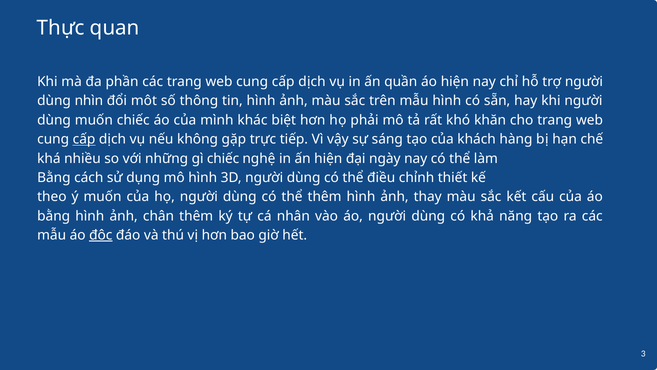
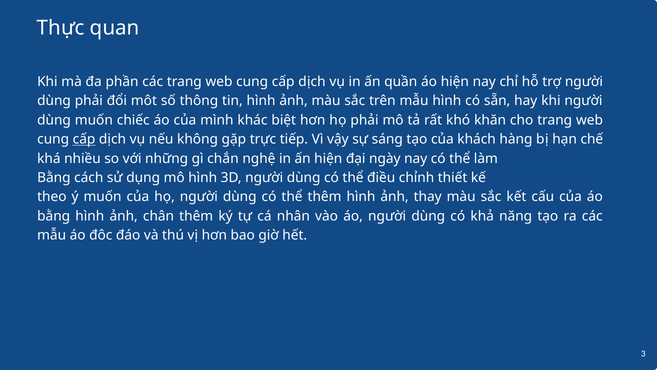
dùng nhìn: nhìn -> phải (89, 101)
gì chiếc: chiếc -> chắn (223, 158)
đôc underline: present -> none (101, 235)
